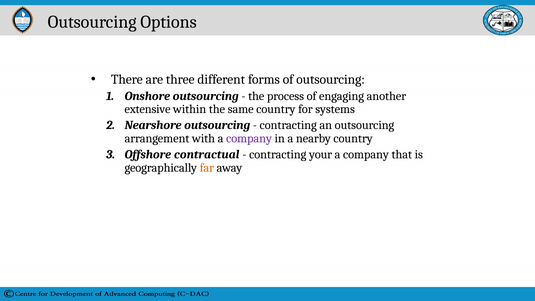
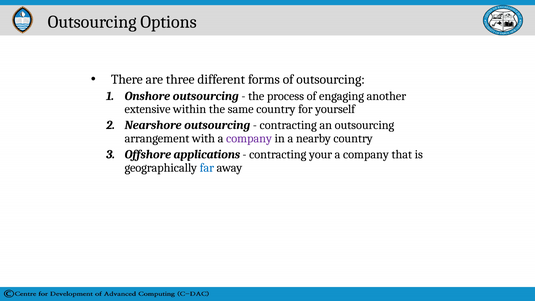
systems: systems -> yourself (335, 109)
contractual: contractual -> applications (207, 154)
far colour: orange -> blue (207, 168)
